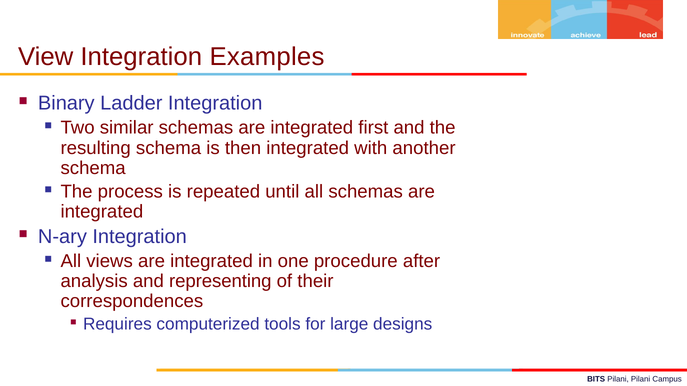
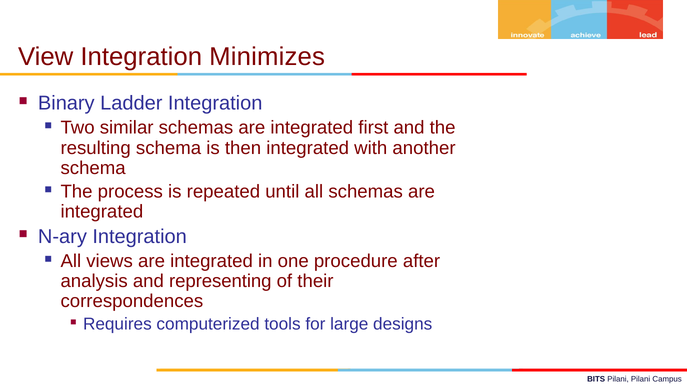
Examples: Examples -> Minimizes (267, 57)
